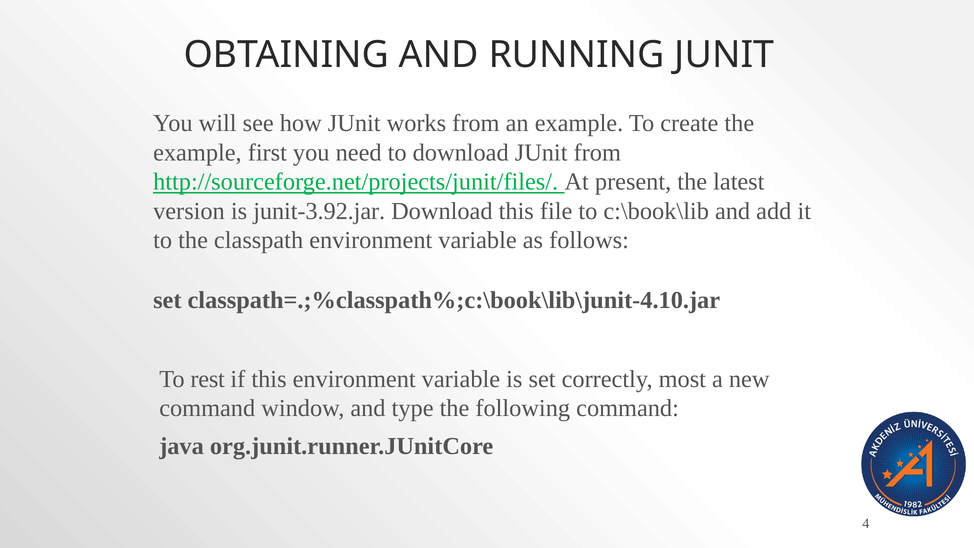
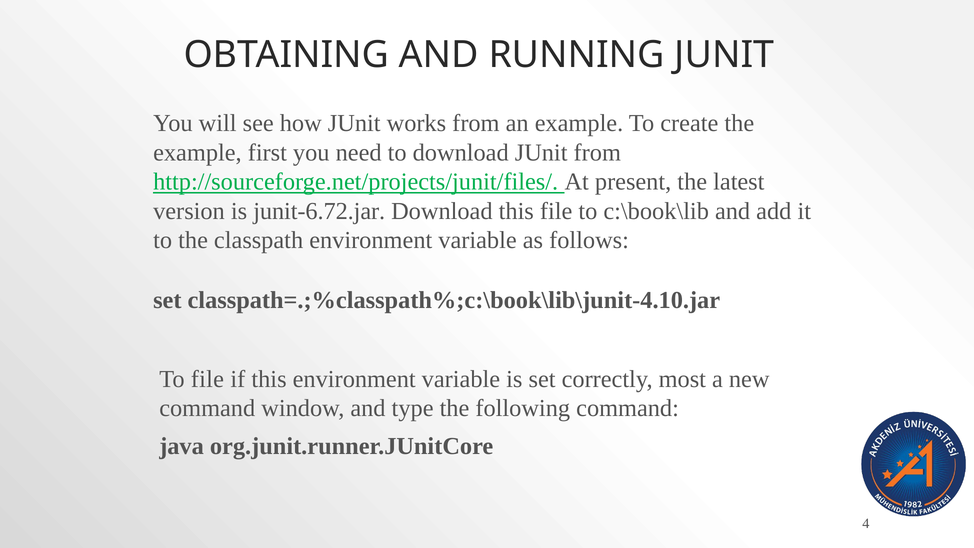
junit-3.92.jar: junit-3.92.jar -> junit-6.72.jar (319, 211)
To rest: rest -> file (207, 379)
